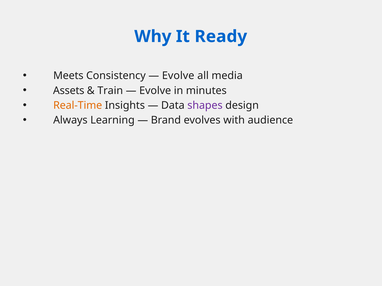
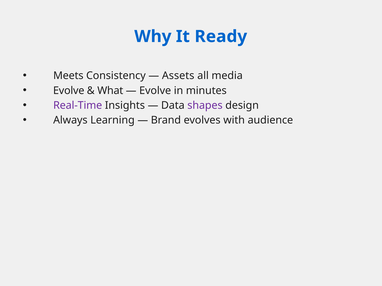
Evolve: Evolve -> Assets (178, 76)
Assets: Assets -> Evolve (69, 91)
Train: Train -> What (110, 91)
Real-Time colour: orange -> purple (78, 106)
